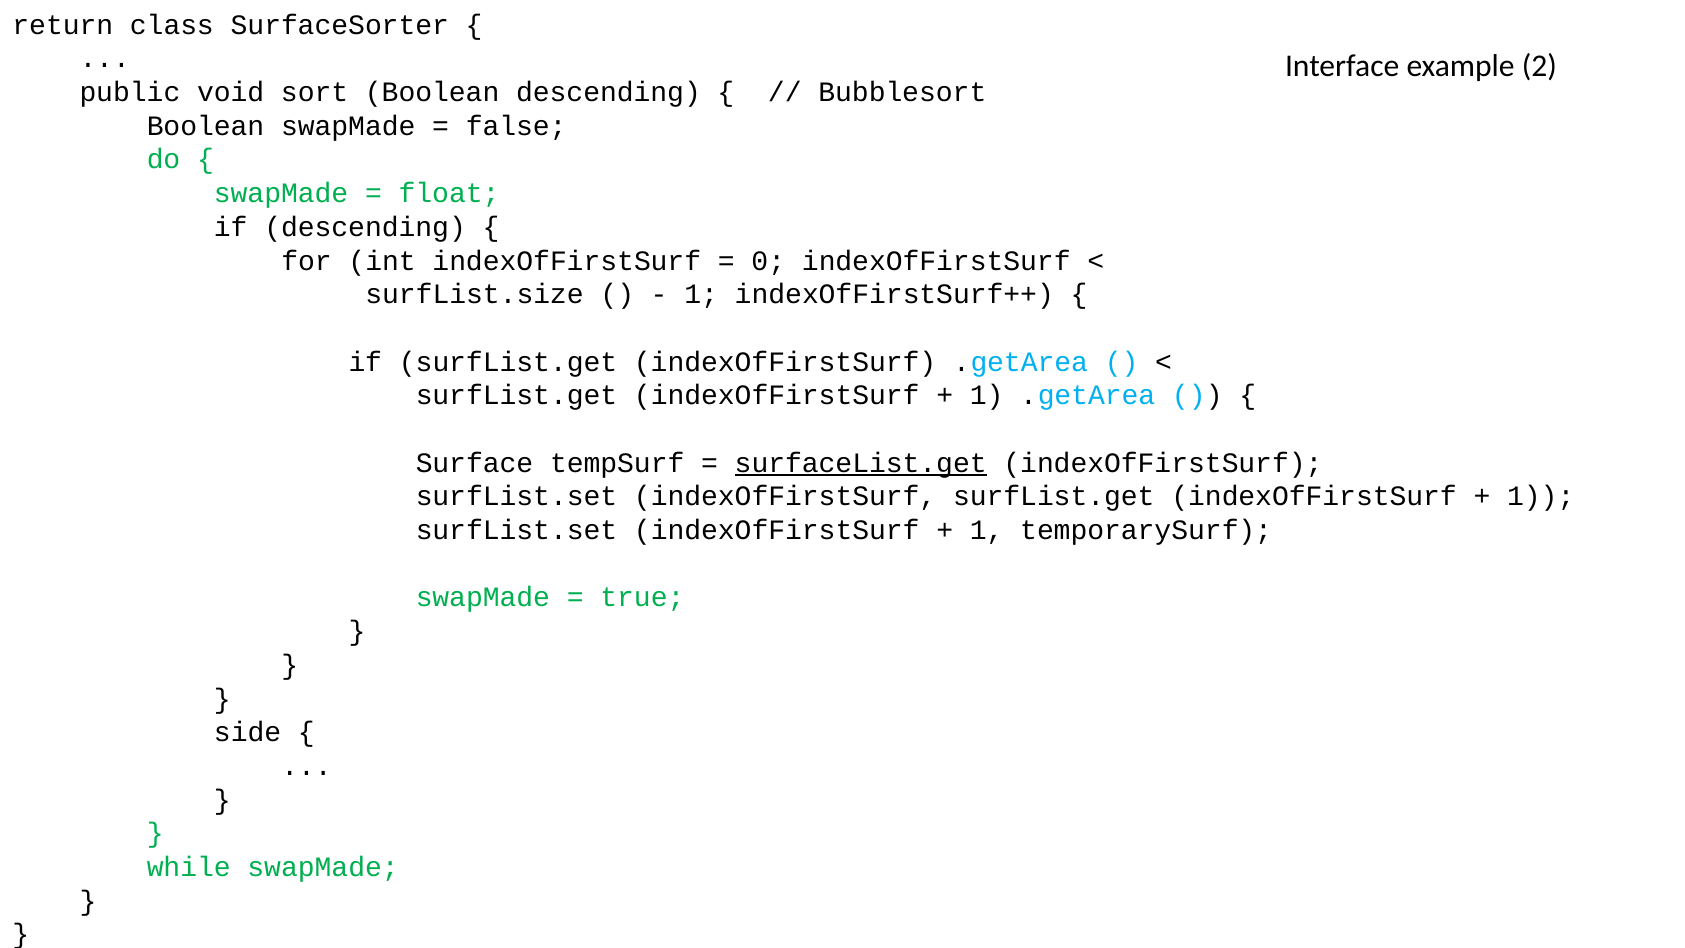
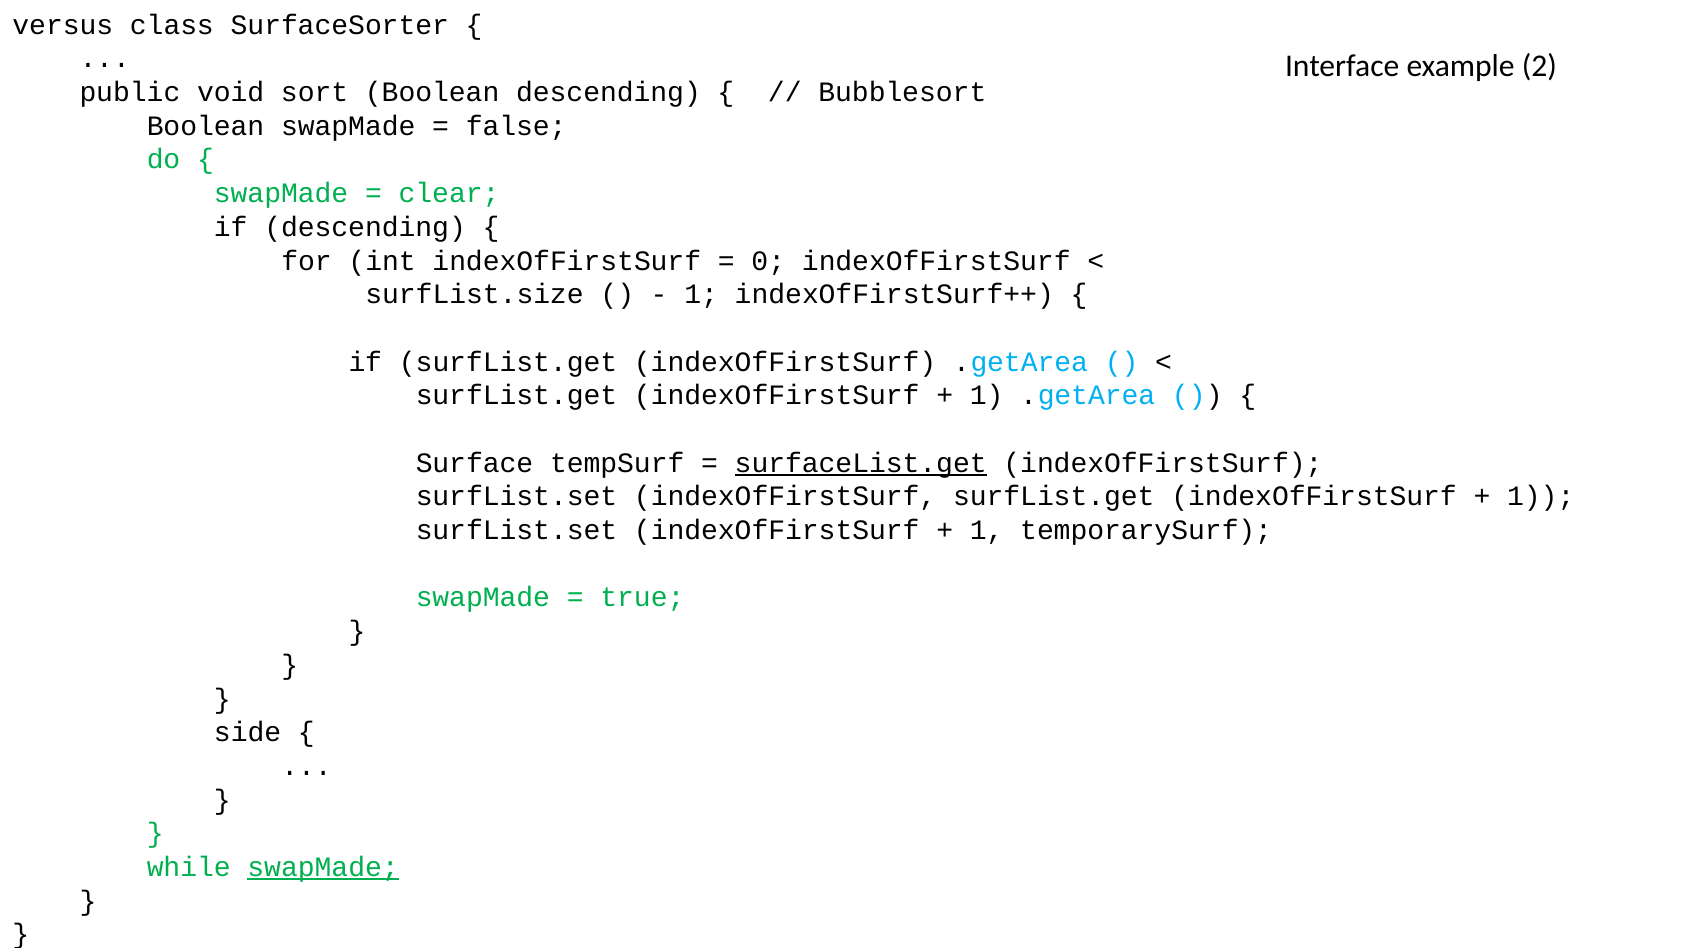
return: return -> versus (63, 25)
float: float -> clear (449, 193)
swapMade underline: none -> present (323, 867)
